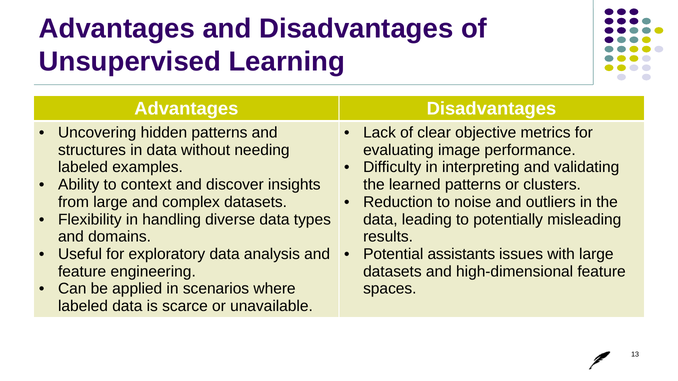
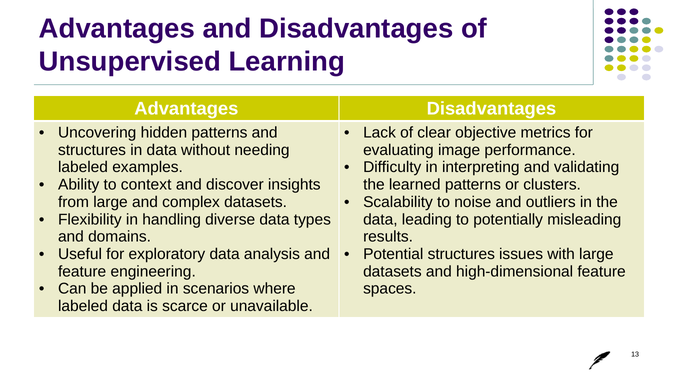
Reduction: Reduction -> Scalability (398, 202)
Potential assistants: assistants -> structures (461, 254)
